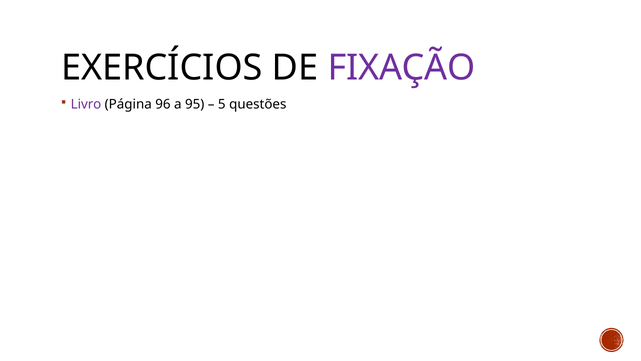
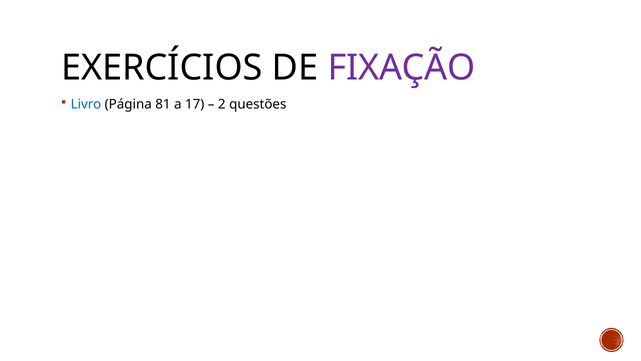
Livro colour: purple -> blue (86, 104)
96: 96 -> 81 (163, 104)
95: 95 -> 17 (195, 104)
5: 5 -> 2 (222, 104)
